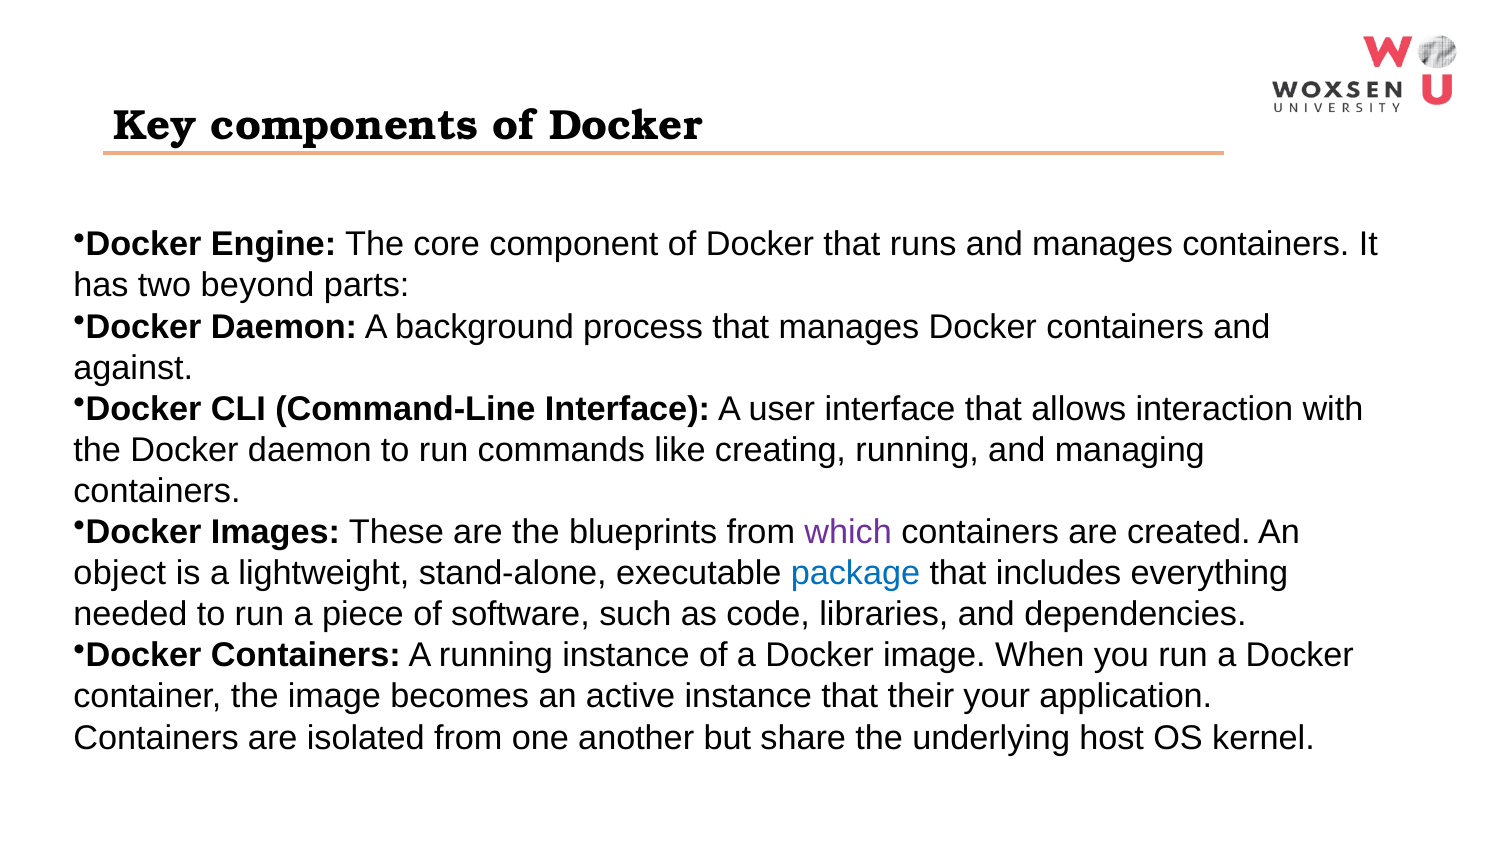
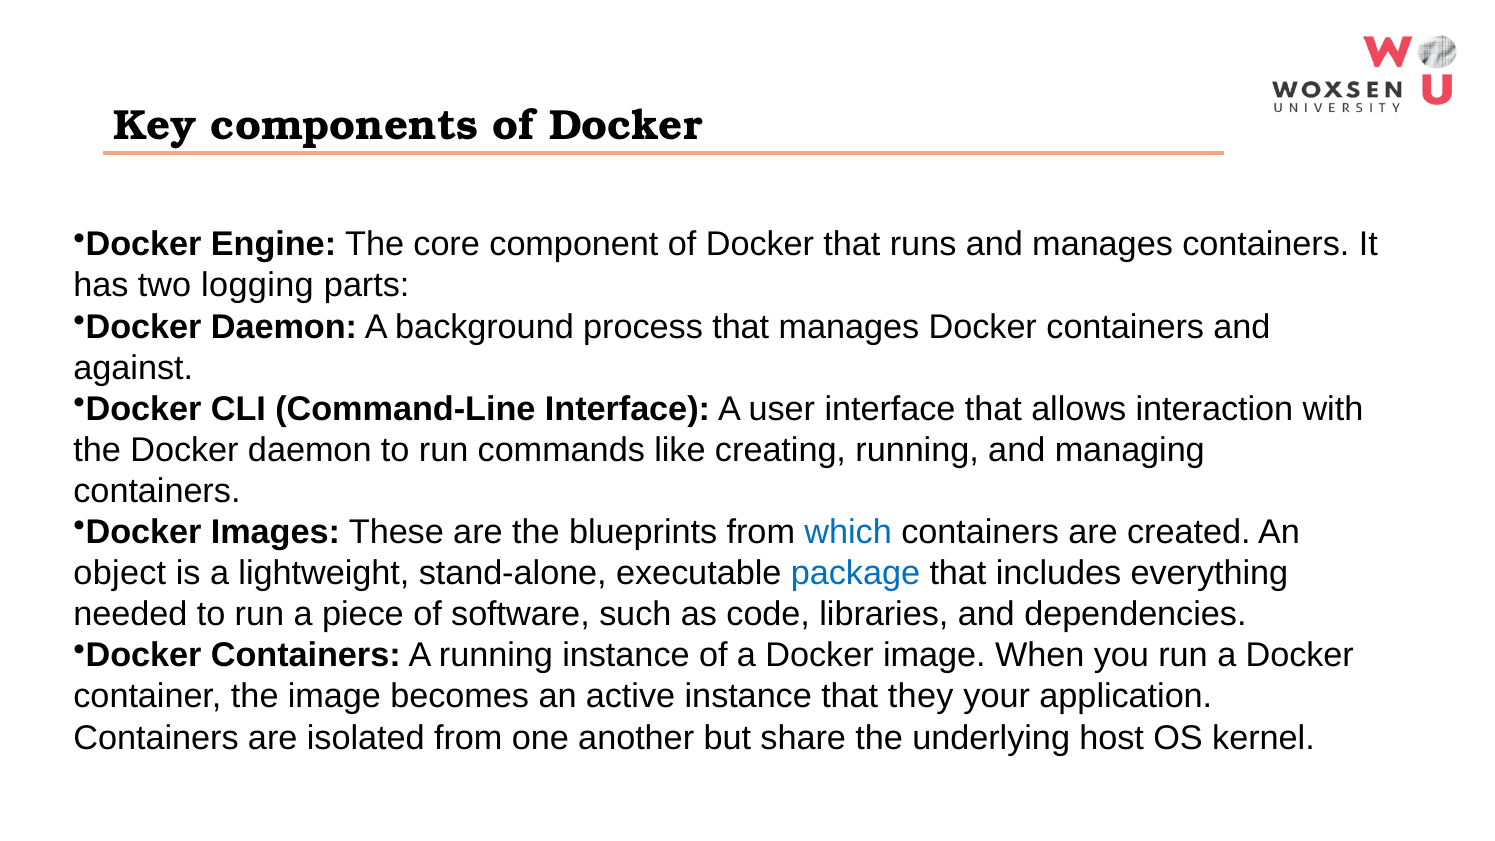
beyond: beyond -> logging (257, 286)
which colour: purple -> blue (848, 532)
their: their -> they (921, 697)
